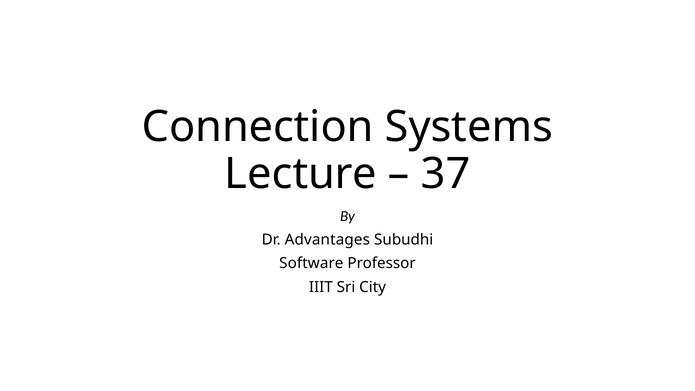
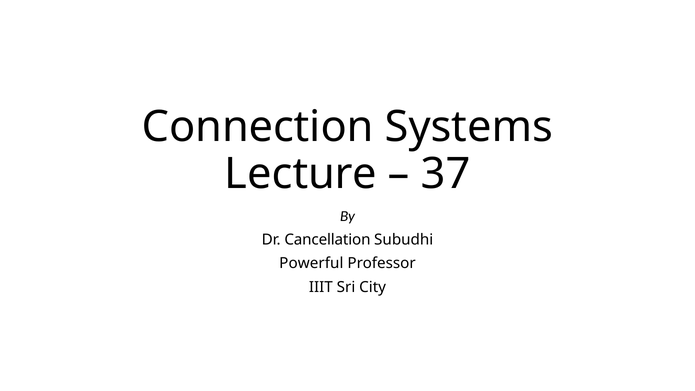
Advantages: Advantages -> Cancellation (327, 240)
Software: Software -> Powerful (311, 263)
